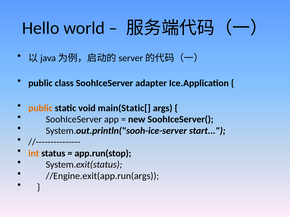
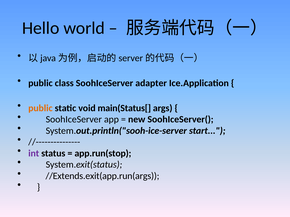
main(Static[: main(Static[ -> main(Status[ (124, 108)
int colour: orange -> purple (34, 154)
//Engine.exit(app.run(args: //Engine.exit(app.run(args -> //Extends.exit(app.run(args (102, 176)
